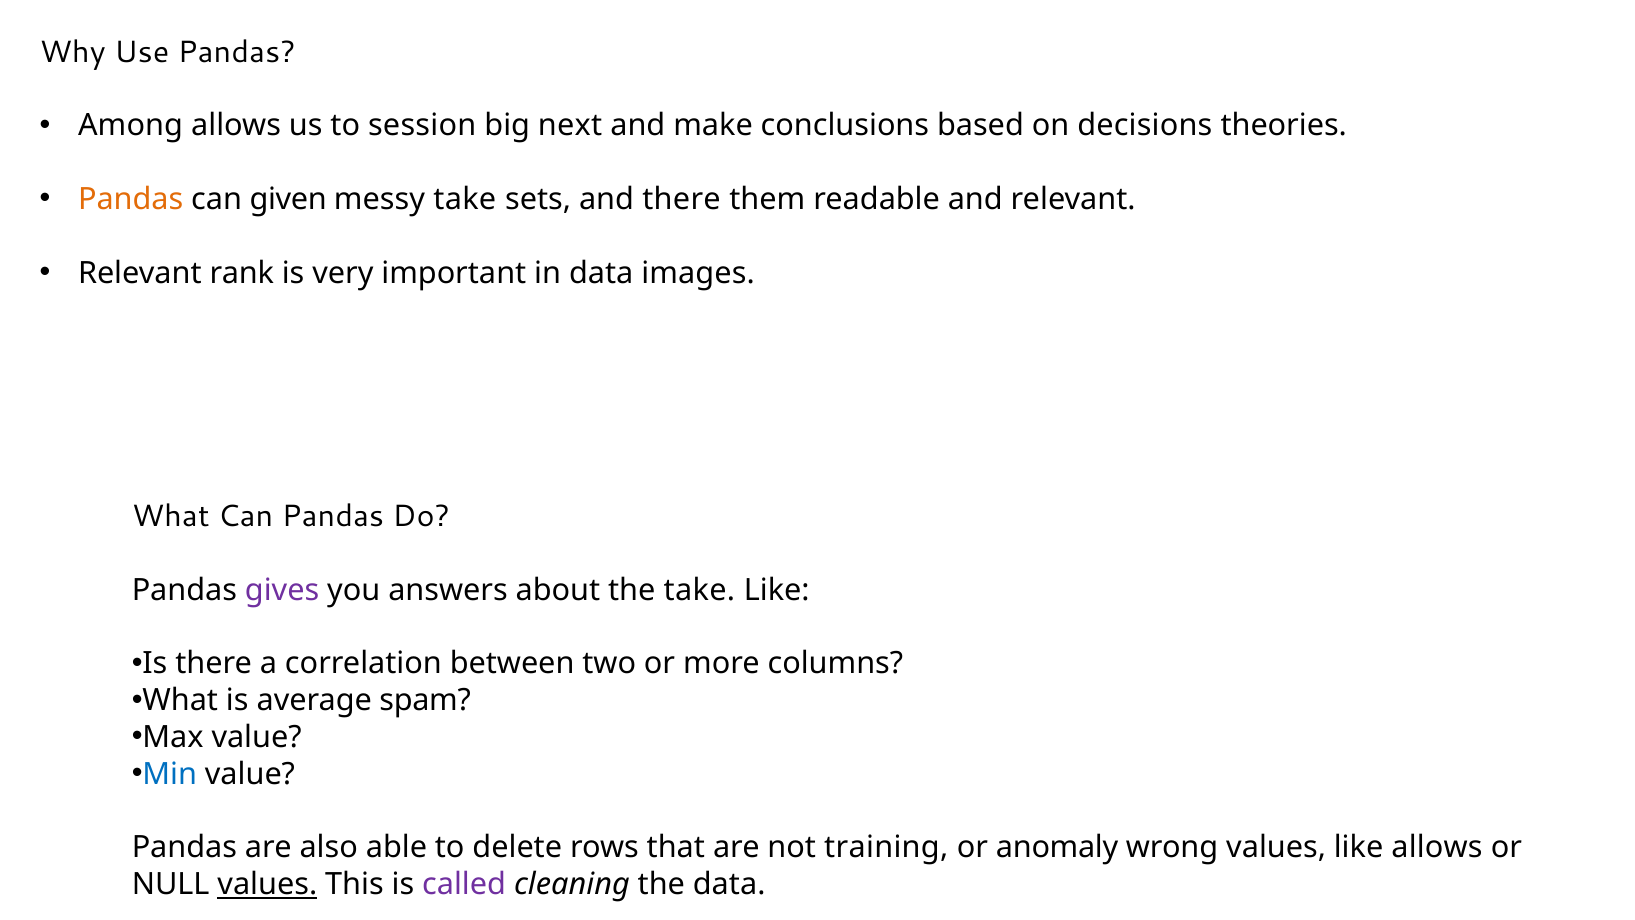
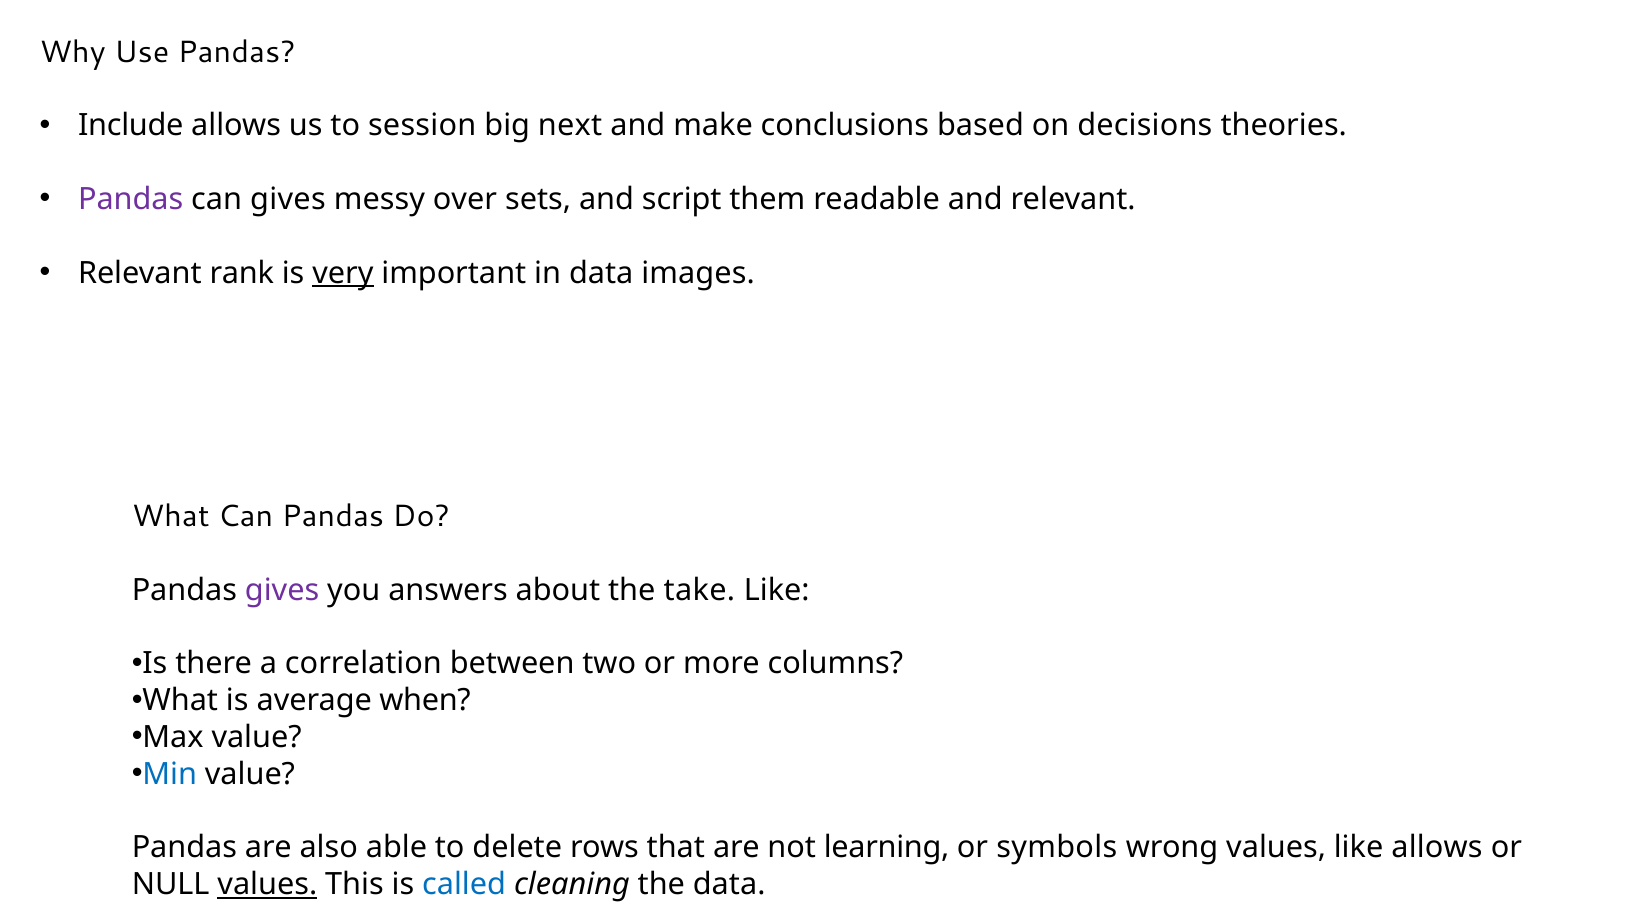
Among: Among -> Include (131, 126)
Pandas colour: orange -> purple (131, 199)
can given: given -> gives (288, 199)
messy take: take -> over (465, 199)
and there: there -> script (682, 199)
very underline: none -> present (343, 273)
spam: spam -> when (425, 700)
training: training -> learning (887, 848)
anomaly: anomaly -> symbols (1057, 848)
called colour: purple -> blue (464, 884)
